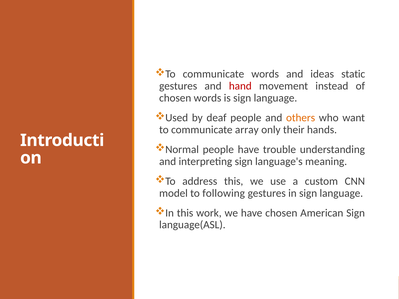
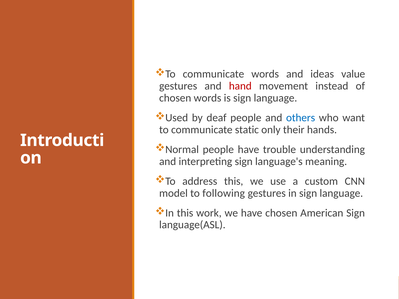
static: static -> value (353, 74)
others colour: orange -> blue (301, 118)
array: array -> static (247, 130)
